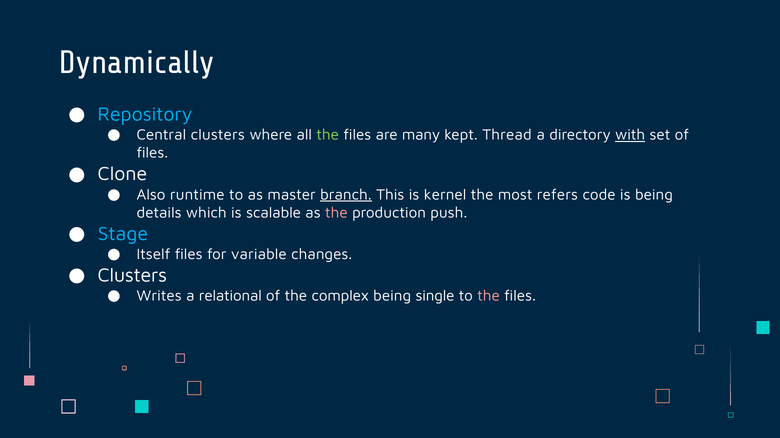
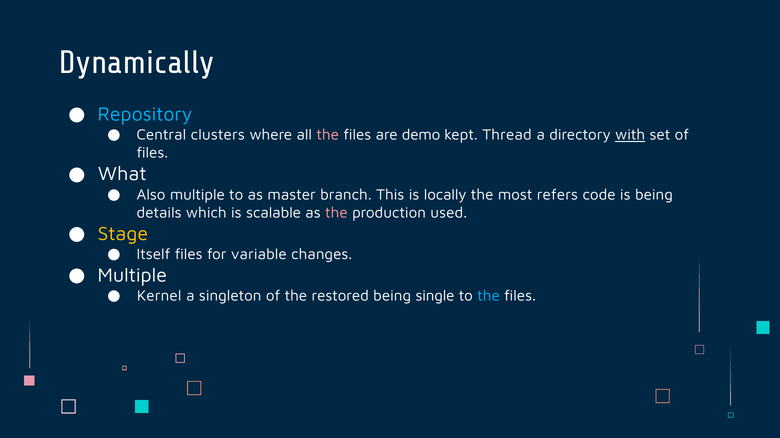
the colour: light green -> pink (328, 135)
many: many -> demo (421, 135)
Clone: Clone -> What (122, 174)
Also runtime: runtime -> multiple (197, 195)
branch underline: present -> none (346, 195)
kernel: kernel -> locally (445, 195)
push: push -> used (449, 213)
Stage colour: light blue -> yellow (123, 234)
Clusters: Clusters -> Multiple (132, 276)
Writes: Writes -> Kernel (159, 296)
relational: relational -> singleton (230, 296)
complex: complex -> restored (340, 296)
the colour: pink -> light blue (489, 296)
